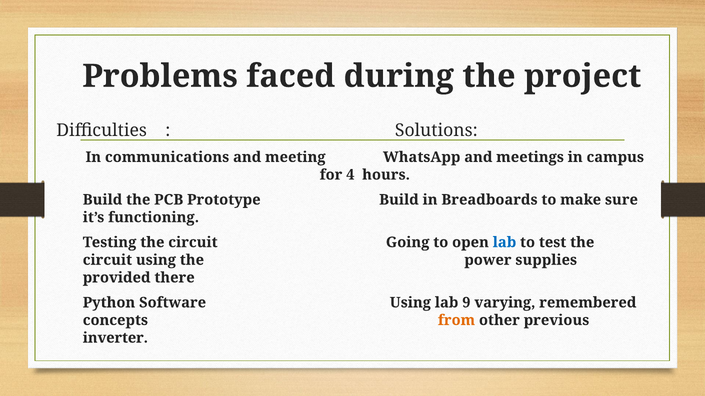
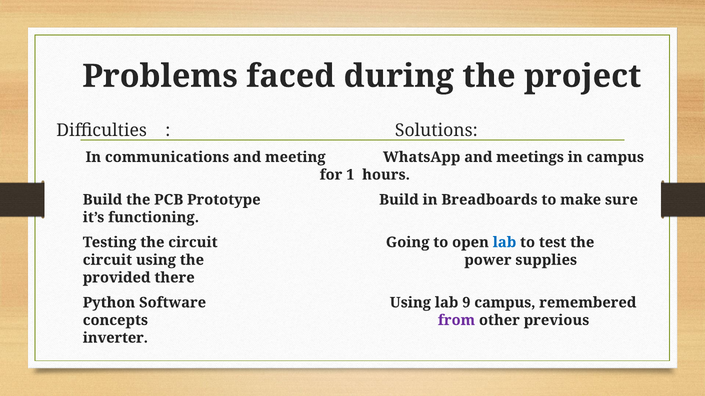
4: 4 -> 1 (350, 175)
9 varying: varying -> campus (505, 303)
from colour: orange -> purple (457, 321)
